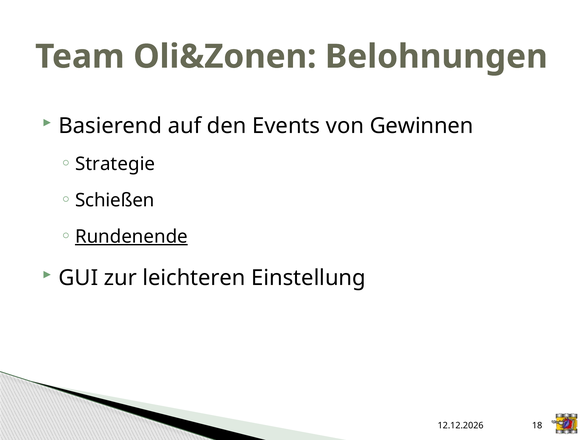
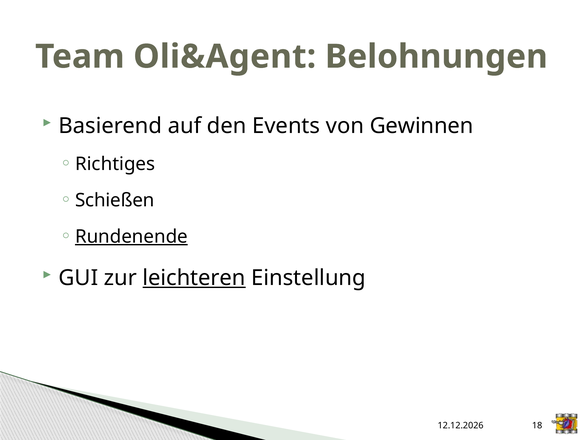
Oli&Zonen: Oli&Zonen -> Oli&Agent (225, 57)
Strategie: Strategie -> Richtiges (115, 164)
leichteren underline: none -> present (194, 278)
